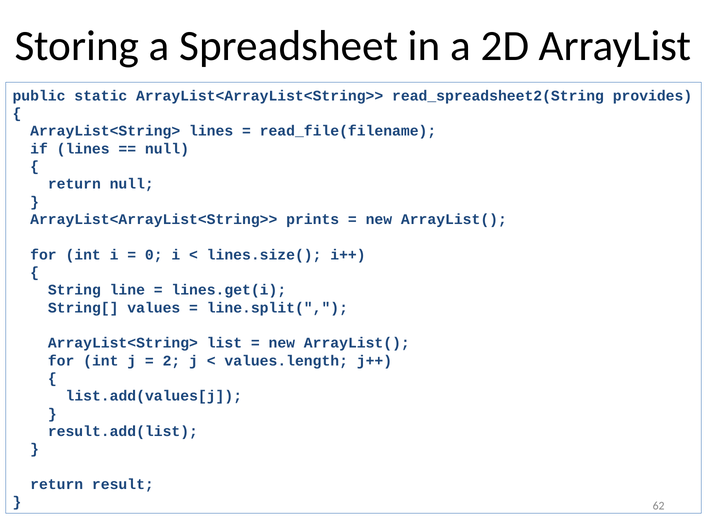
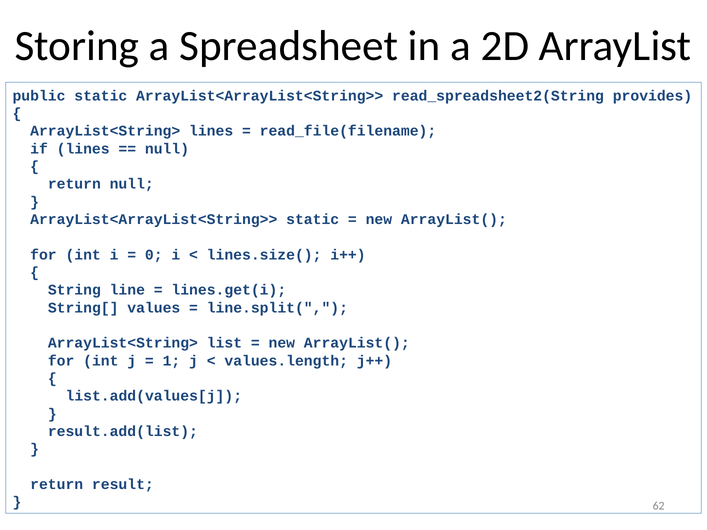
ArrayList<ArrayList<String>> prints: prints -> static (313, 220)
2: 2 -> 1 (171, 361)
